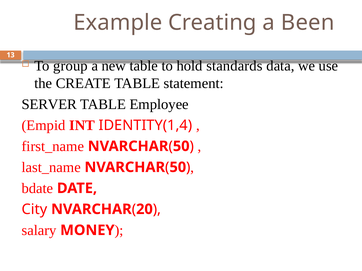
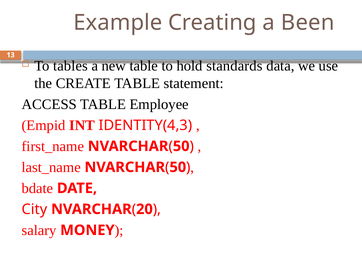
group: group -> tables (70, 66)
SERVER: SERVER -> ACCESS (49, 104)
IDENTITY(1,4: IDENTITY(1,4 -> IDENTITY(4,3 (145, 125)
